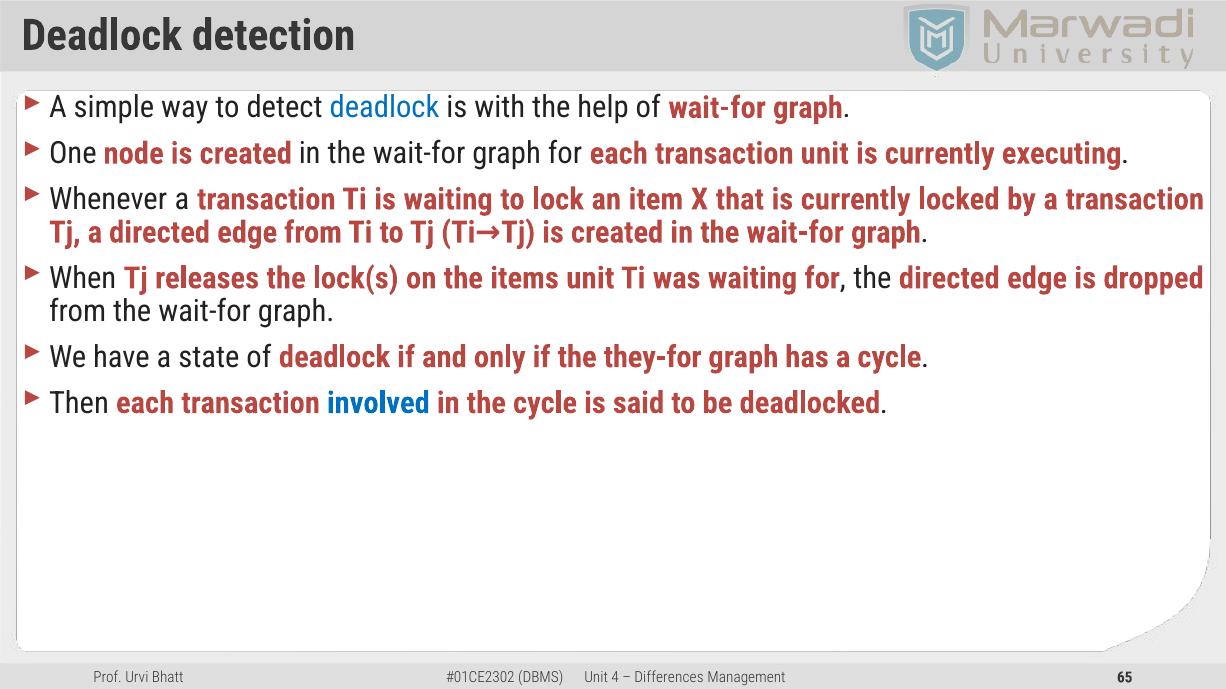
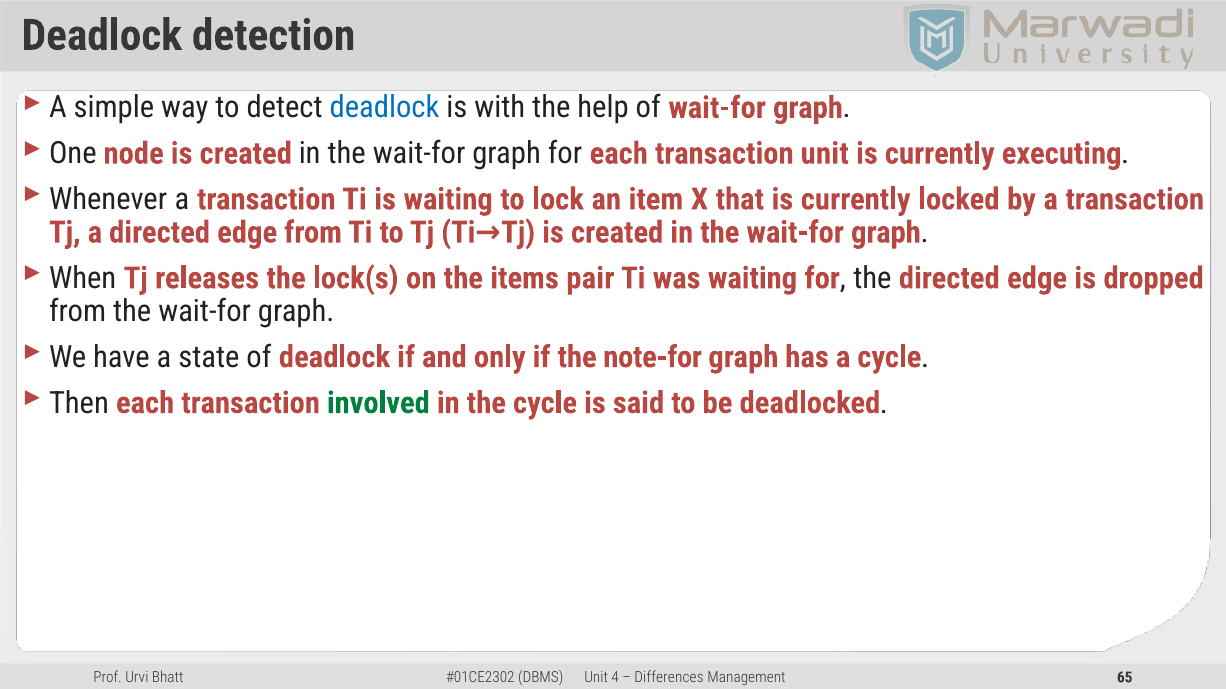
items unit: unit -> pair (590, 278)
they-for: they-for -> note-for (653, 357)
involved colour: blue -> green (378, 403)
